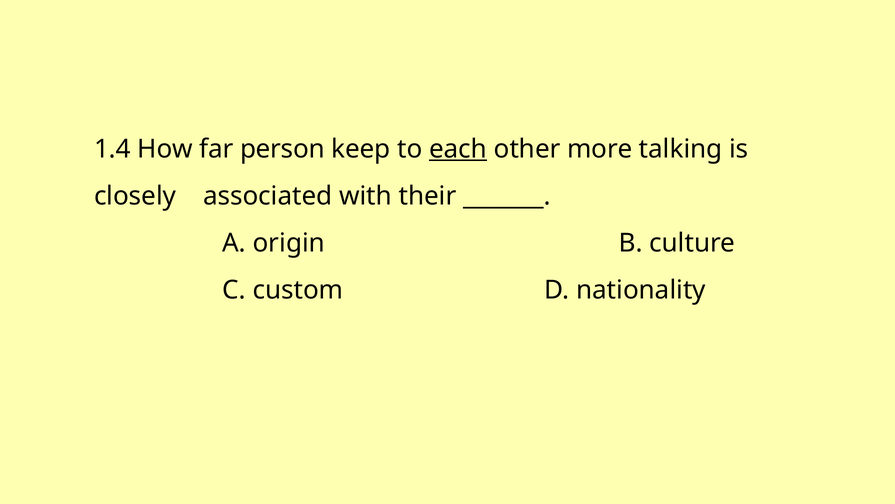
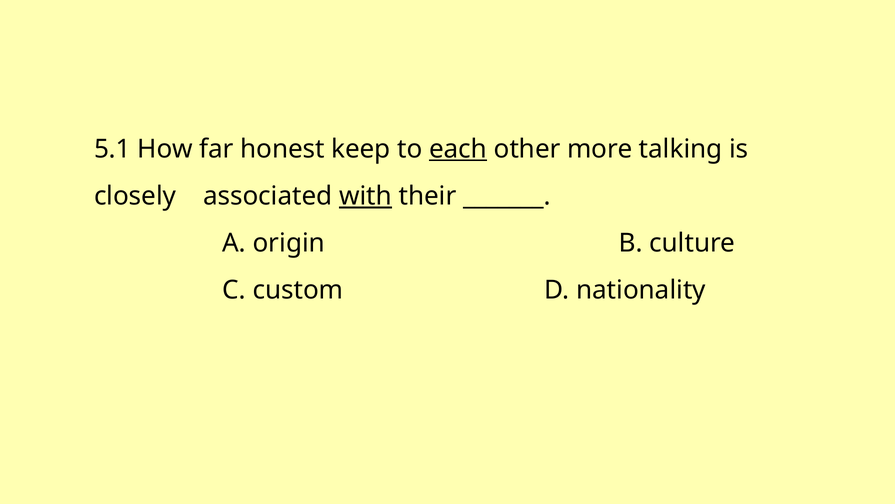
1.4: 1.4 -> 5.1 (112, 149)
person: person -> honest (282, 149)
with underline: none -> present (366, 196)
